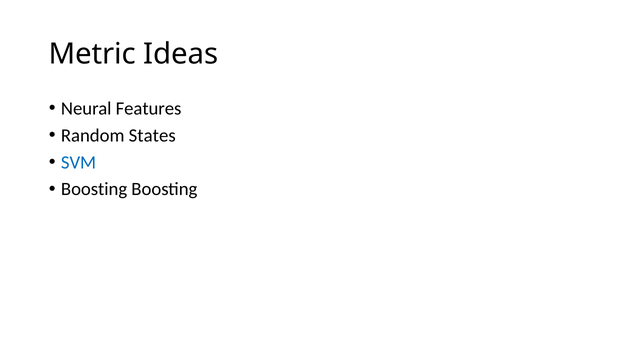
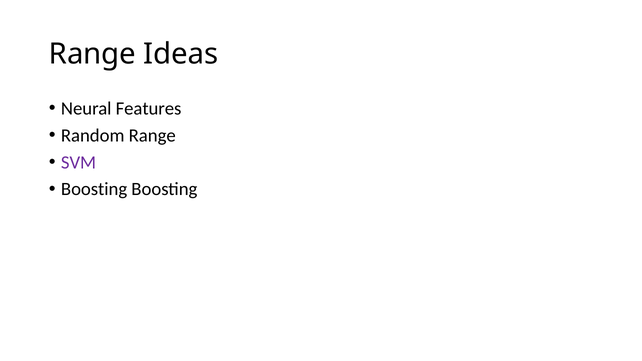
Metric: Metric -> Range (92, 54)
Random States: States -> Range (152, 135)
SVM colour: blue -> purple (79, 162)
